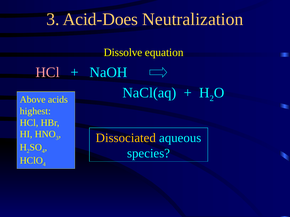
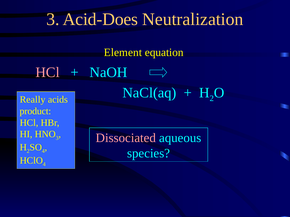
Dissolve: Dissolve -> Element (123, 52)
Above: Above -> Really (33, 100)
highest: highest -> product (35, 111)
Dissociated colour: yellow -> pink (126, 138)
